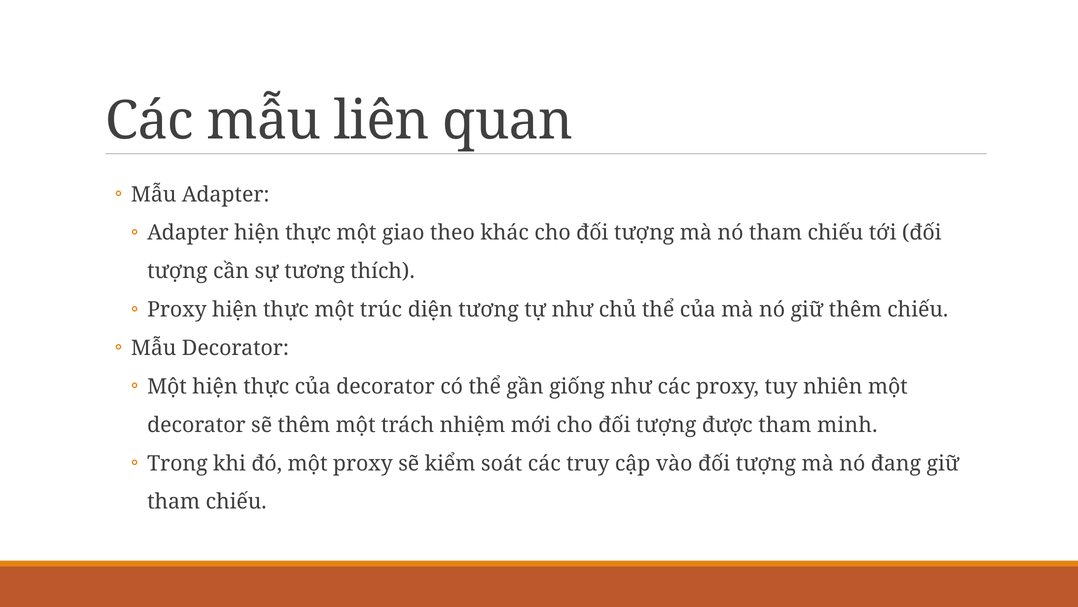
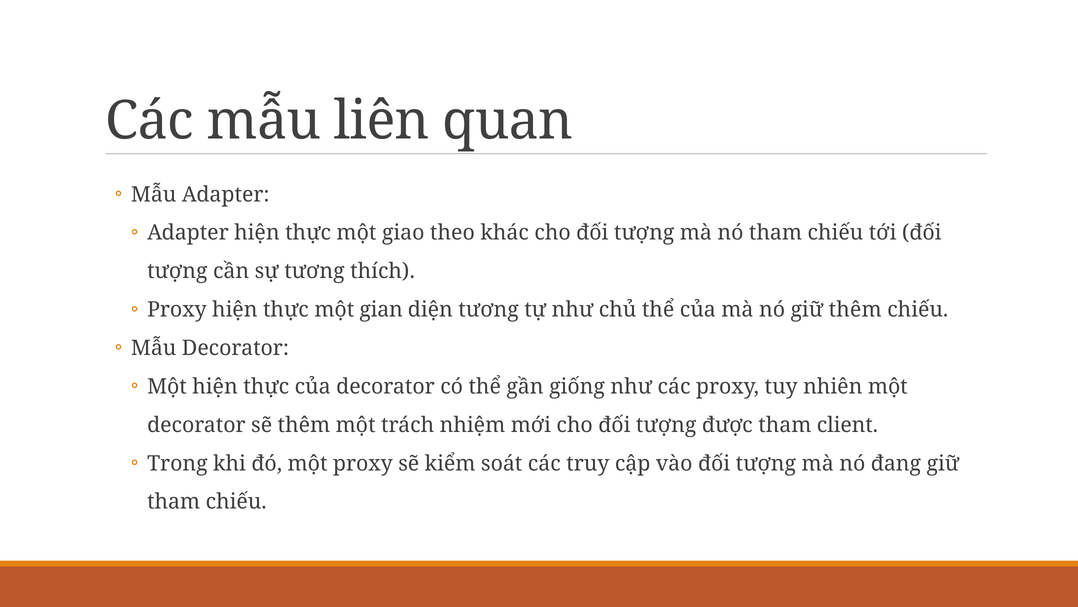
trúc: trúc -> gian (381, 310)
minh: minh -> client (847, 425)
